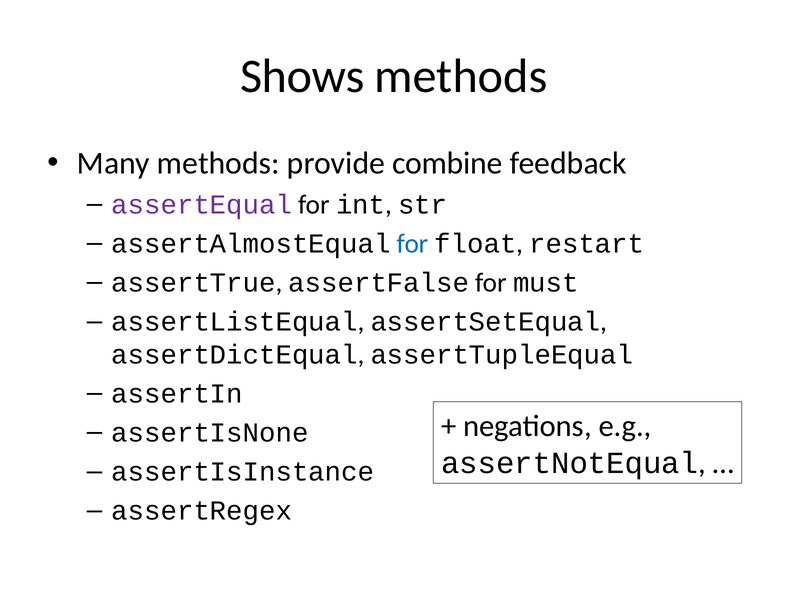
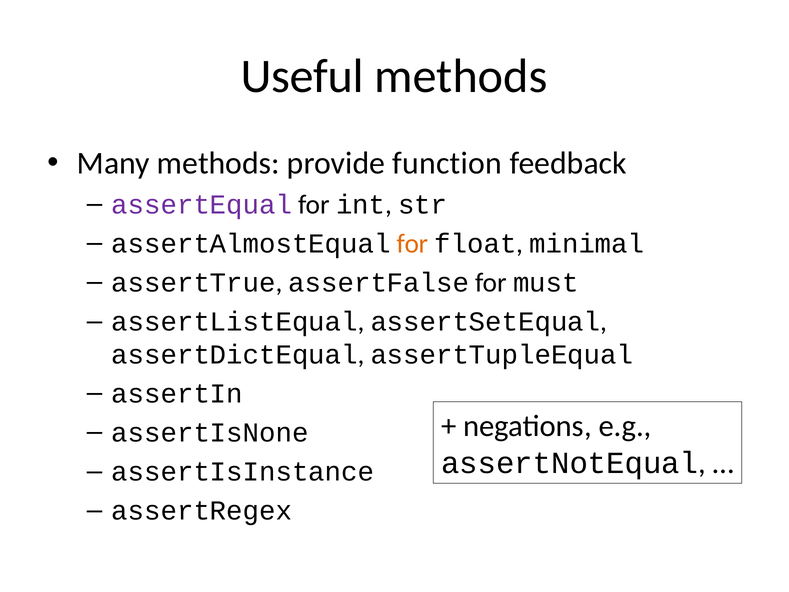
Shows: Shows -> Useful (302, 76)
combine: combine -> function (447, 163)
for colour: blue -> orange (412, 244)
restart: restart -> minimal (587, 244)
